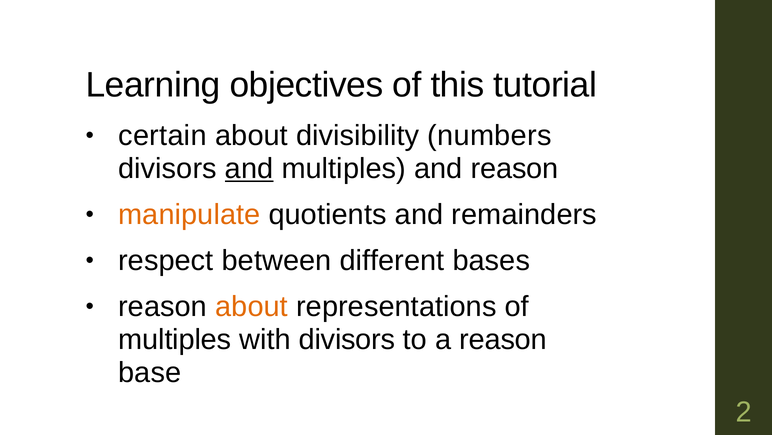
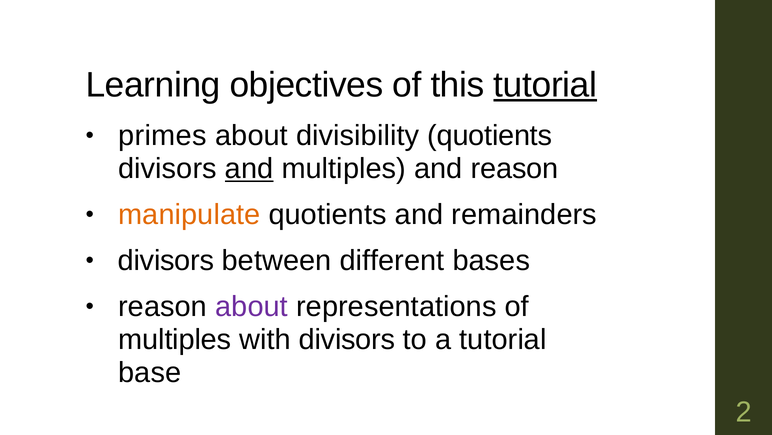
tutorial underline: none -> present (545, 85)
certain: certain -> primes (163, 136)
divisibility numbers: numbers -> quotients (490, 136)
respect: respect -> divisors (166, 260)
about colour: orange -> purple (252, 306)
a reason: reason -> tutorial (503, 339)
